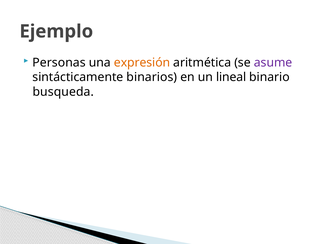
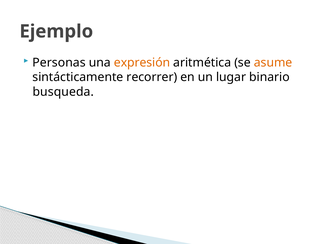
asume colour: purple -> orange (273, 62)
binarios: binarios -> recorrer (152, 77)
lineal: lineal -> lugar (231, 77)
